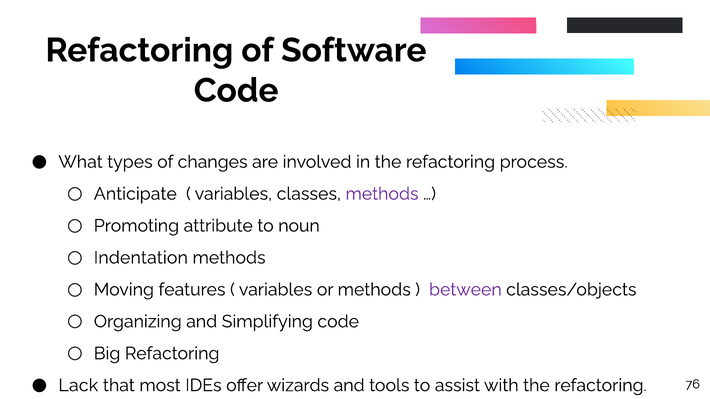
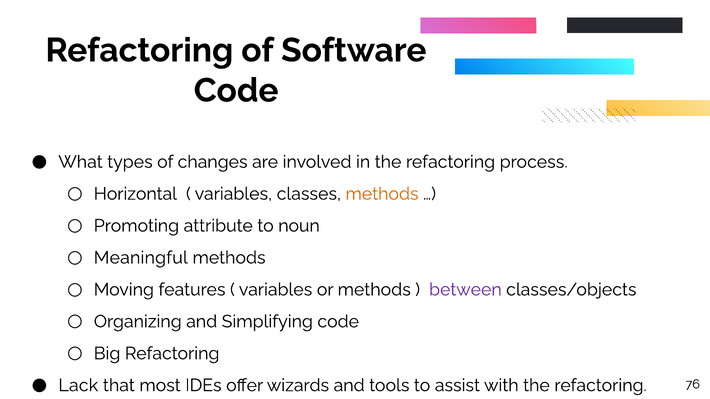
Anticipate: Anticipate -> Horizontal (135, 194)
methods colour: purple -> orange (382, 194)
Indentation: Indentation -> Meaningful (141, 258)
